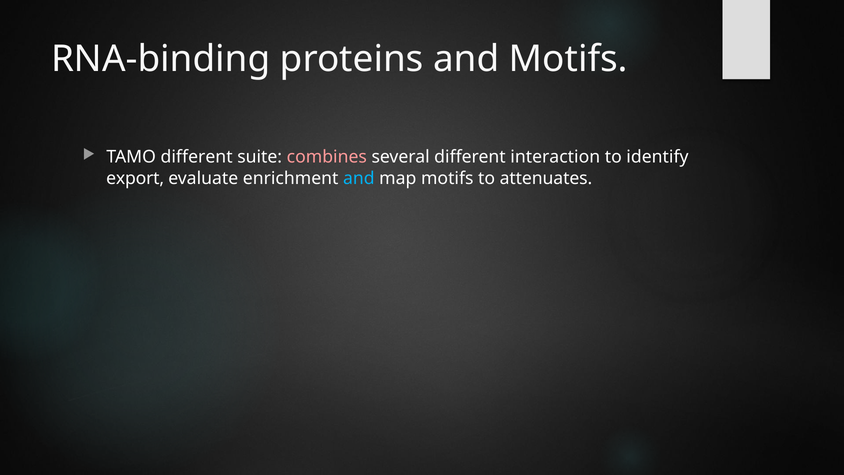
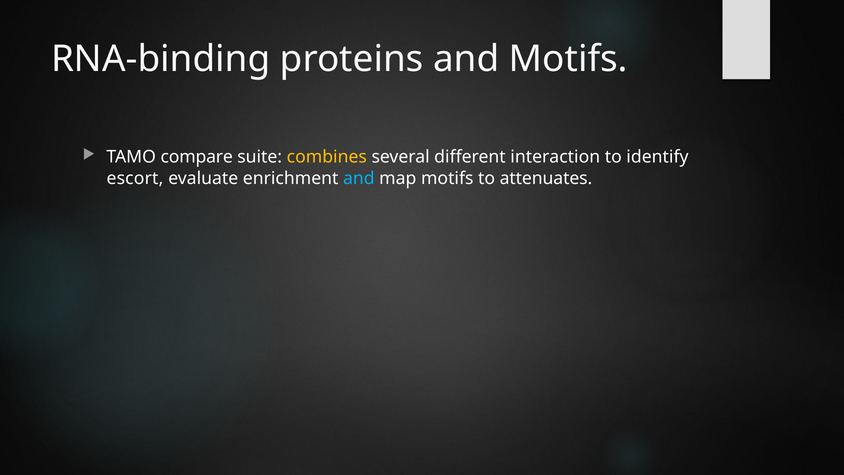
TAMO different: different -> compare (197, 157)
combines colour: pink -> yellow (327, 157)
export: export -> escort (135, 178)
